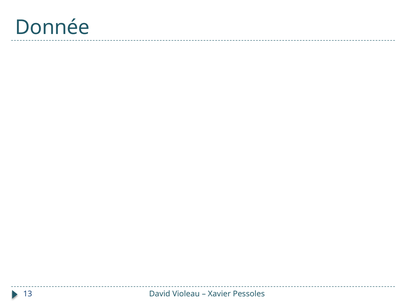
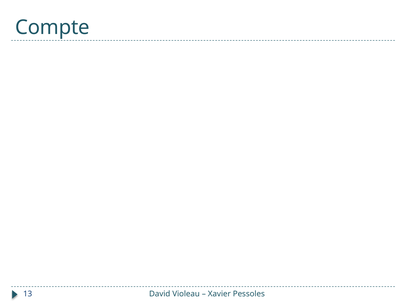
Donnée: Donnée -> Compte (52, 28)
